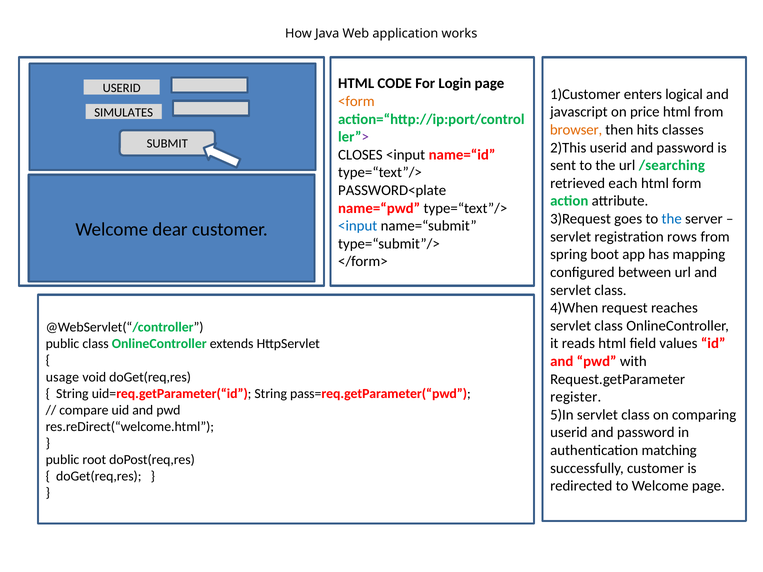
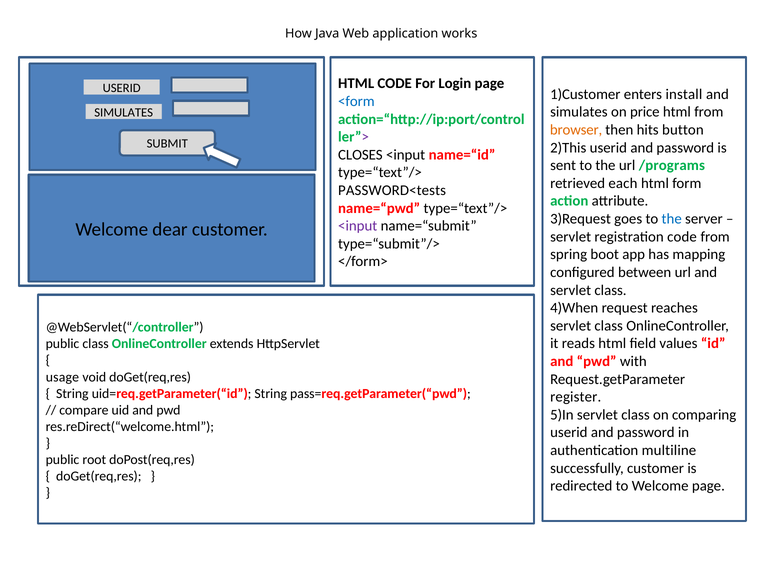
logical: logical -> install (684, 94)
<form colour: orange -> blue (356, 101)
javascript: javascript -> simulates (579, 112)
classes: classes -> button (683, 130)
/searching: /searching -> /programs (672, 166)
PASSWORD<plate: PASSWORD<plate -> PASSWORD<tests (392, 190)
<input colour: blue -> purple (358, 226)
registration rows: rows -> code (682, 237)
matching: matching -> multiline (669, 451)
